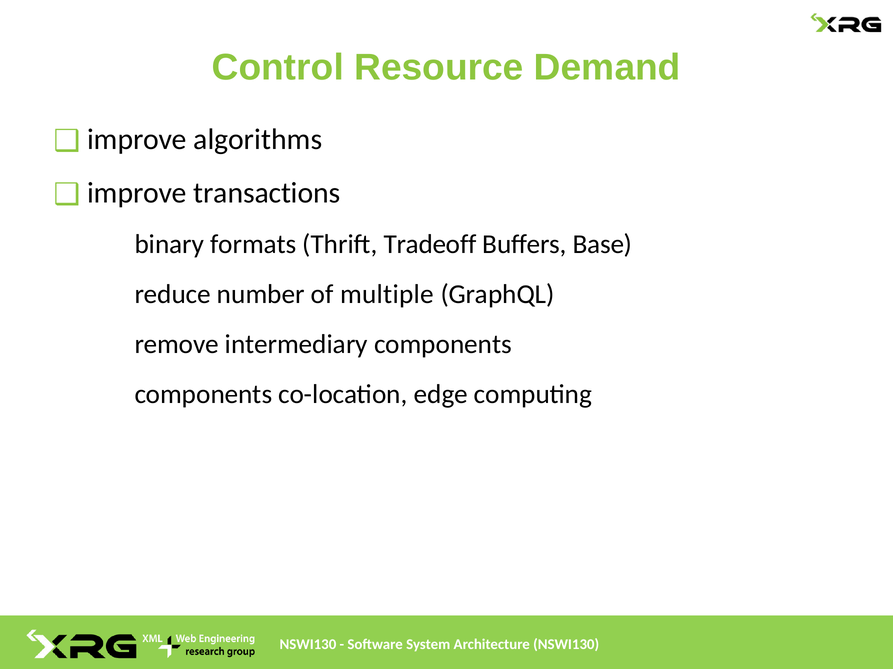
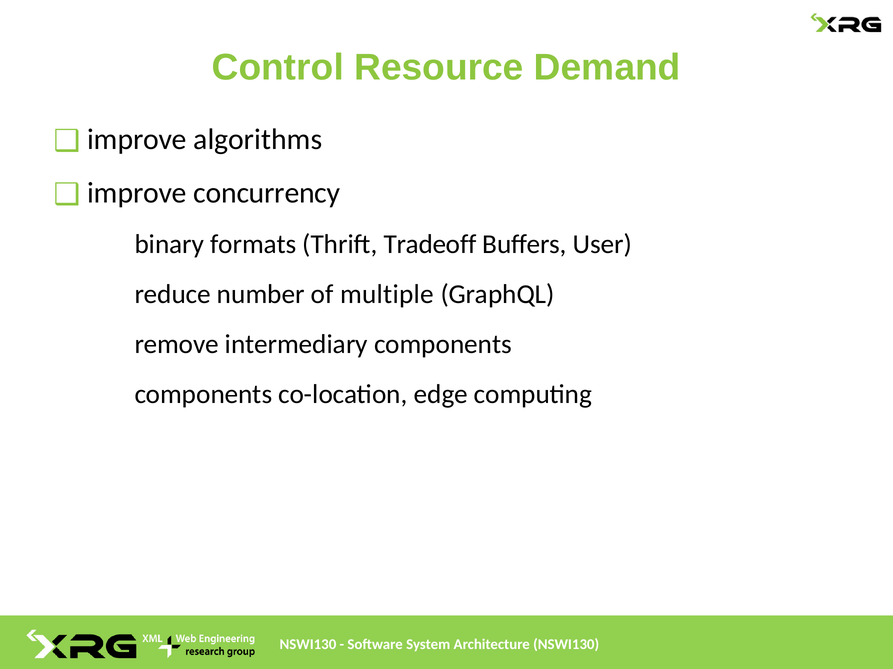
transactions: transactions -> concurrency (267, 193)
Base: Base -> User (602, 244)
